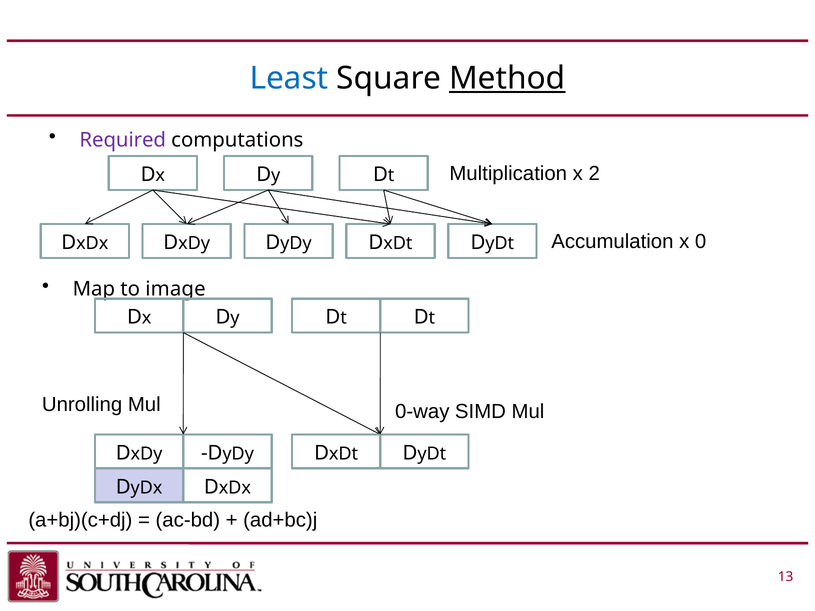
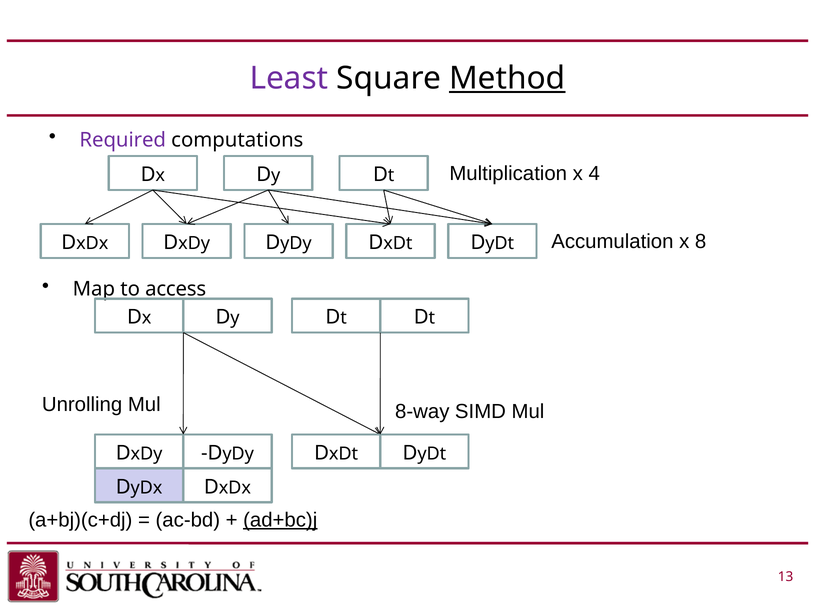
Least colour: blue -> purple (289, 78)
2: 2 -> 4 (594, 174)
0: 0 -> 8 (701, 242)
image: image -> access (176, 289)
0-way: 0-way -> 8-way (422, 412)
ad+bc)j underline: none -> present (280, 520)
